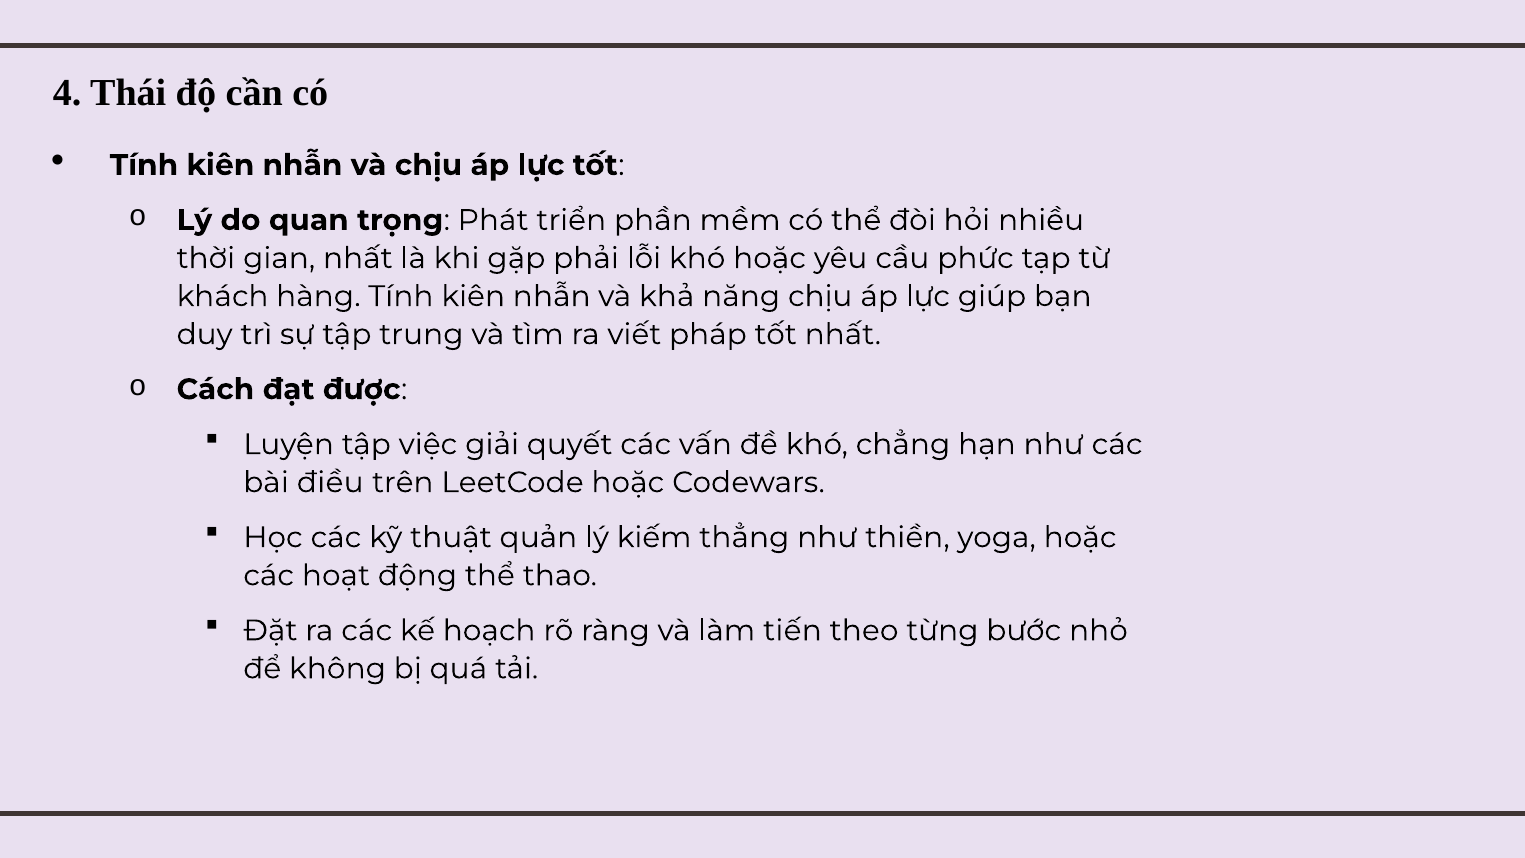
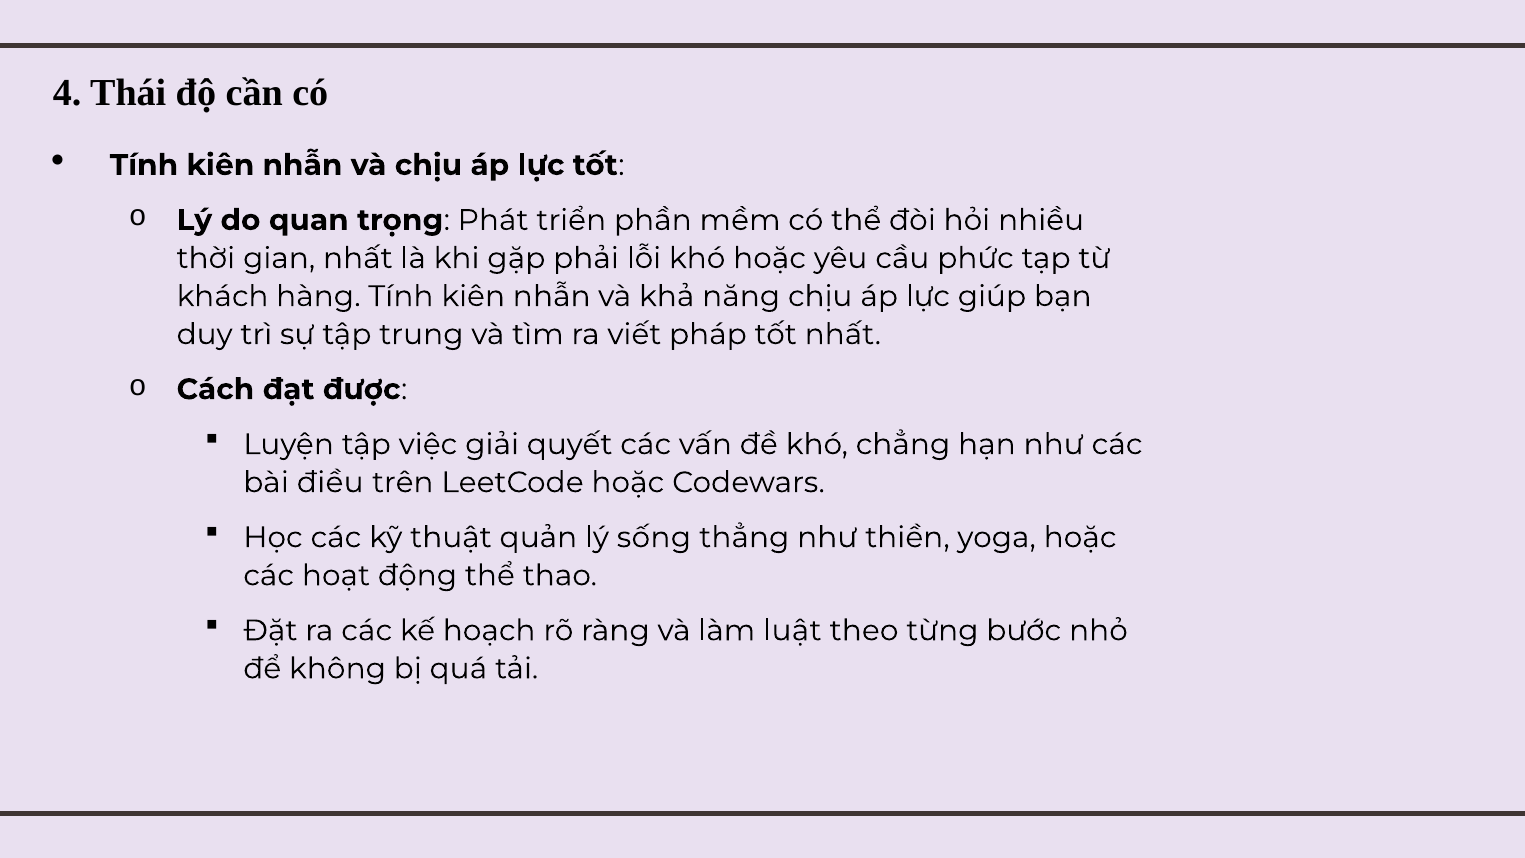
kiếm: kiếm -> sống (654, 537)
tiến: tiến -> luật (792, 630)
